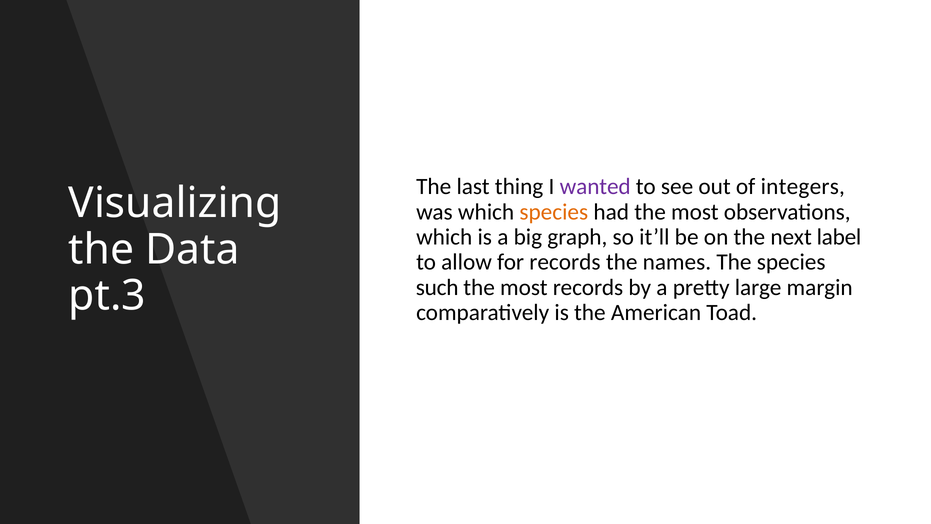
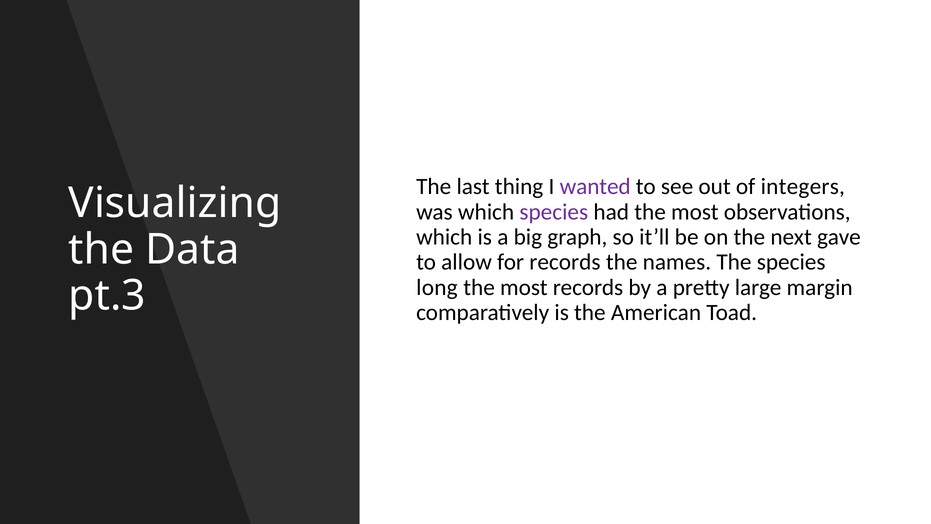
species colour: orange -> purple (554, 212)
label: label -> gave (839, 237)
such: such -> long (437, 287)
